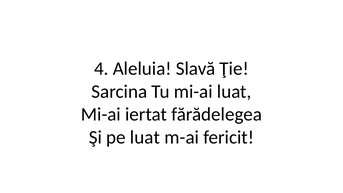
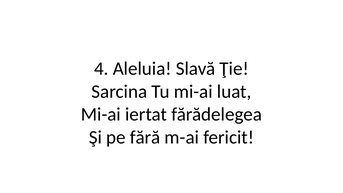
pe luat: luat -> fără (145, 137)
